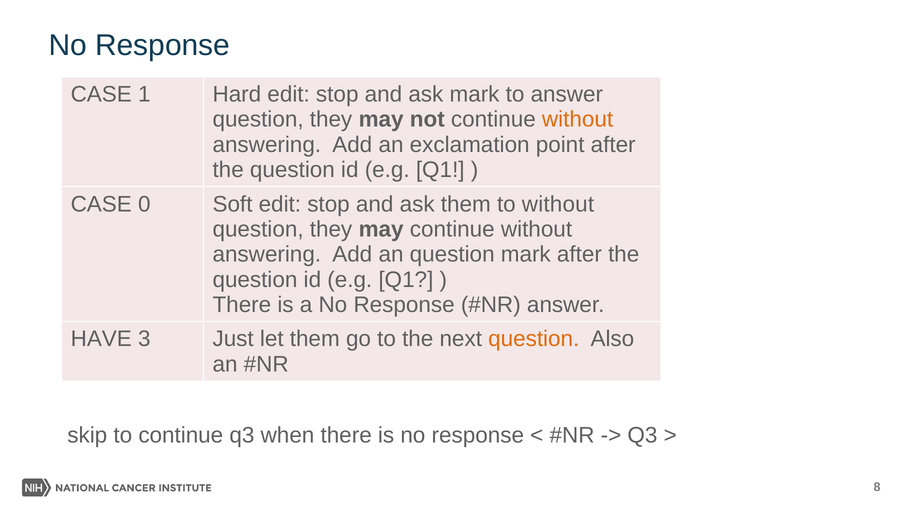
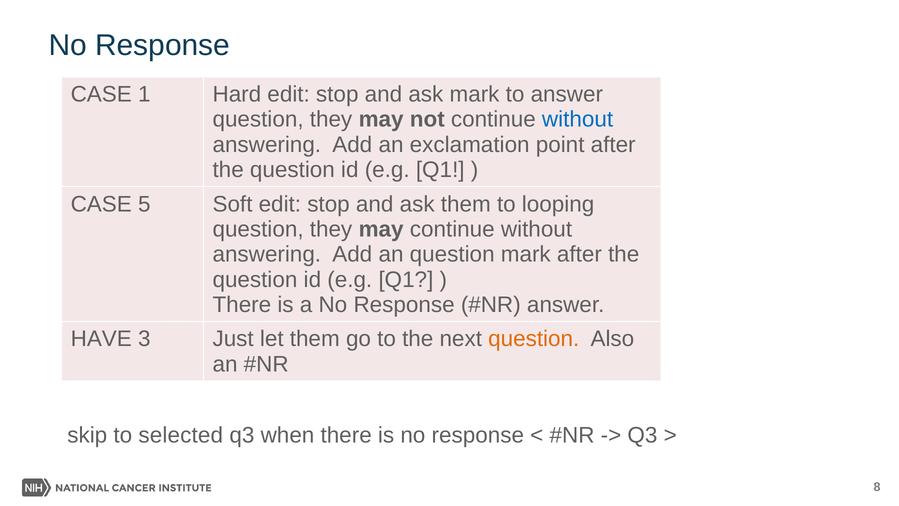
without colour: orange -> blue (578, 120)
0: 0 -> 5 (144, 204)
to without: without -> looping (558, 204)
to continue: continue -> selected (181, 435)
